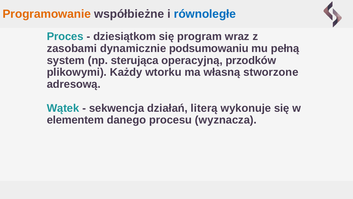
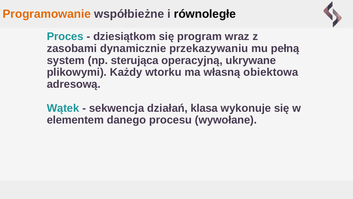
równoległe colour: blue -> black (205, 14)
podsumowaniu: podsumowaniu -> przekazywaniu (209, 48)
przodków: przodków -> ukrywane (251, 60)
stworzone: stworzone -> obiektowa (271, 72)
literą: literą -> klasa (204, 108)
wyznacza: wyznacza -> wywołane (226, 120)
